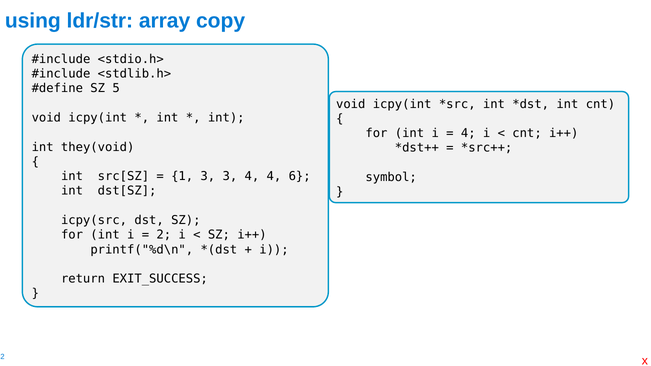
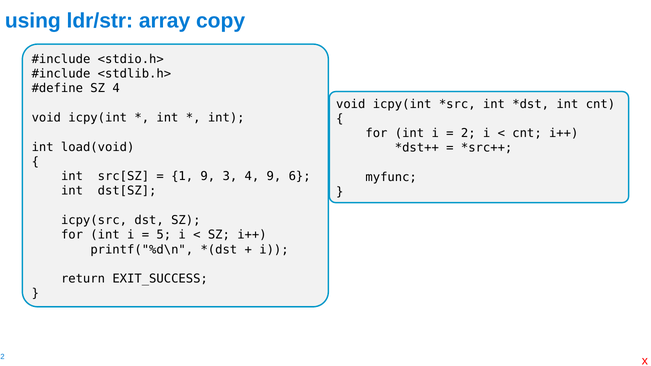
SZ 5: 5 -> 4 (116, 88)
4: 4 -> 2 (468, 133)
they(void: they(void -> load(void (98, 147)
1 3: 3 -> 9 (208, 176)
4 4: 4 -> 9 (274, 176)
symbol: symbol -> myfunc (391, 177)
2: 2 -> 5 (164, 235)
